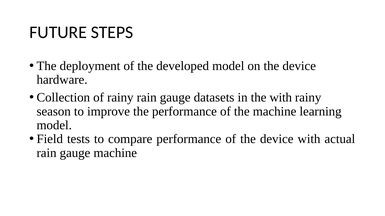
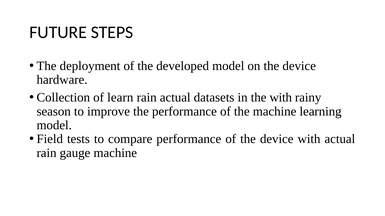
of rainy: rainy -> learn (120, 98)
gauge: gauge -> actual (175, 98)
